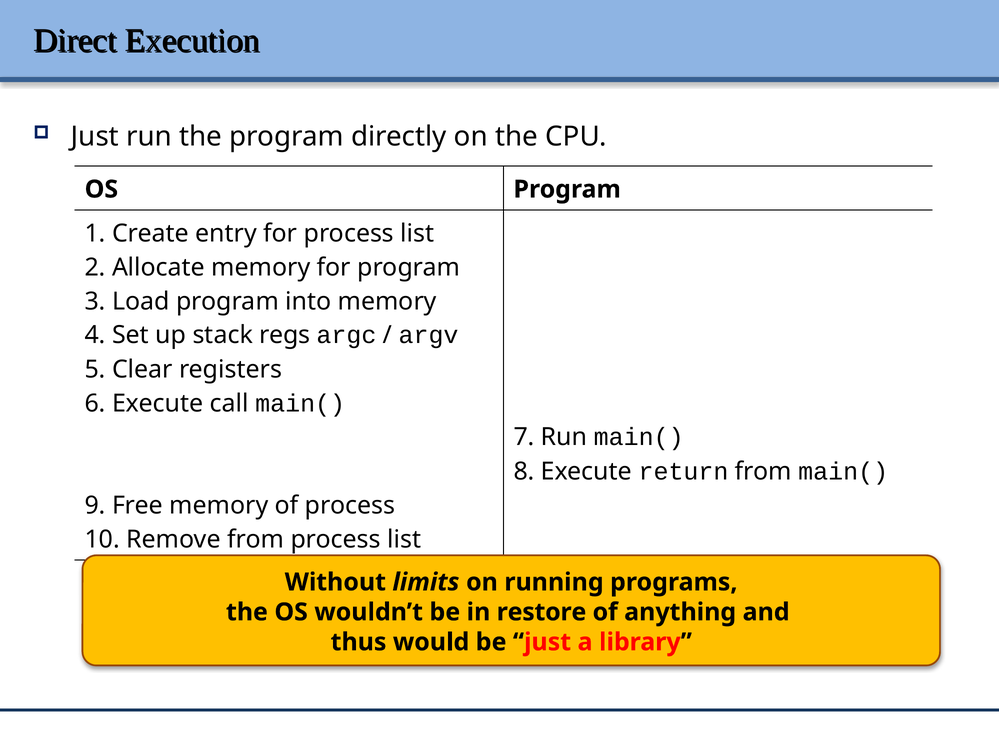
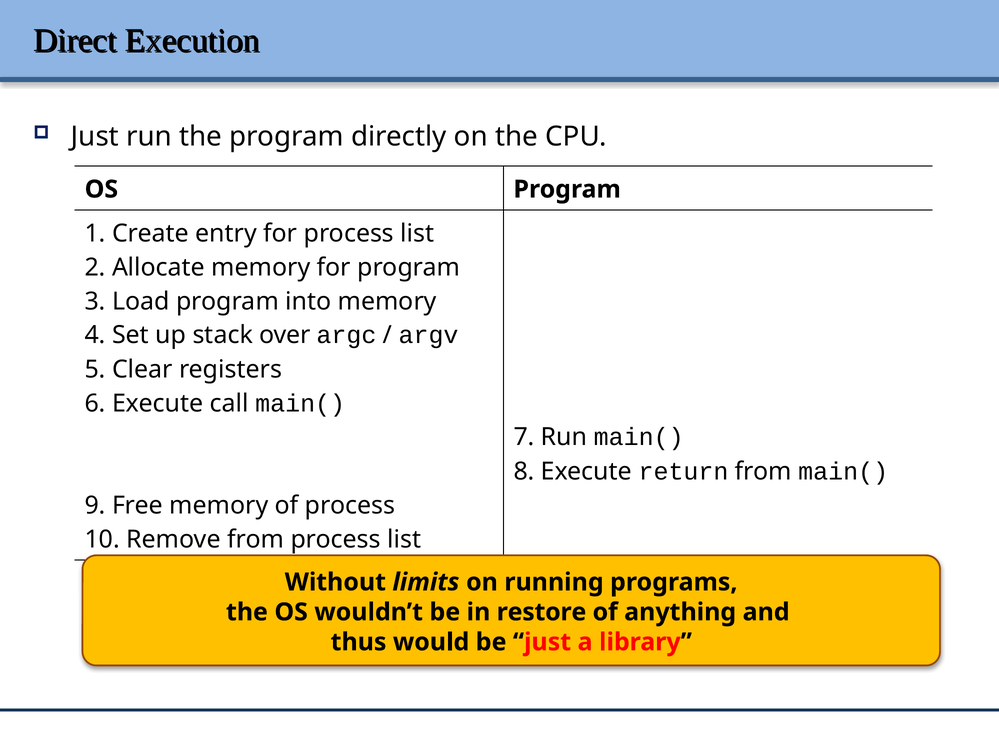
regs: regs -> over (285, 335)
